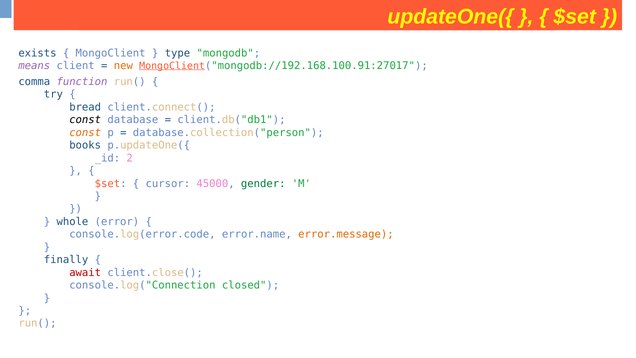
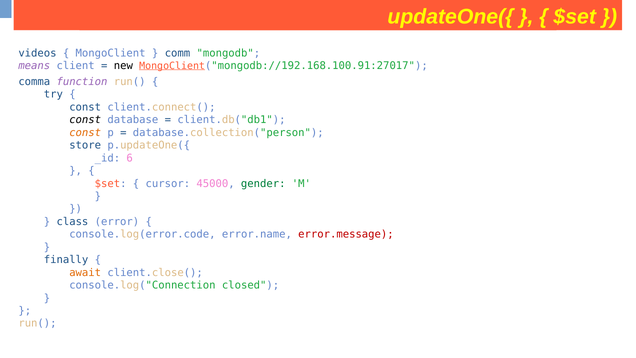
exists: exists -> videos (37, 53)
type: type -> comm (177, 53)
new colour: orange -> black (123, 66)
bread: bread -> const (85, 107)
books: books -> store (85, 145)
2: 2 -> 6 (130, 158)
whole: whole -> class (72, 222)
error.message colour: orange -> red (346, 234)
await colour: red -> orange (85, 272)
